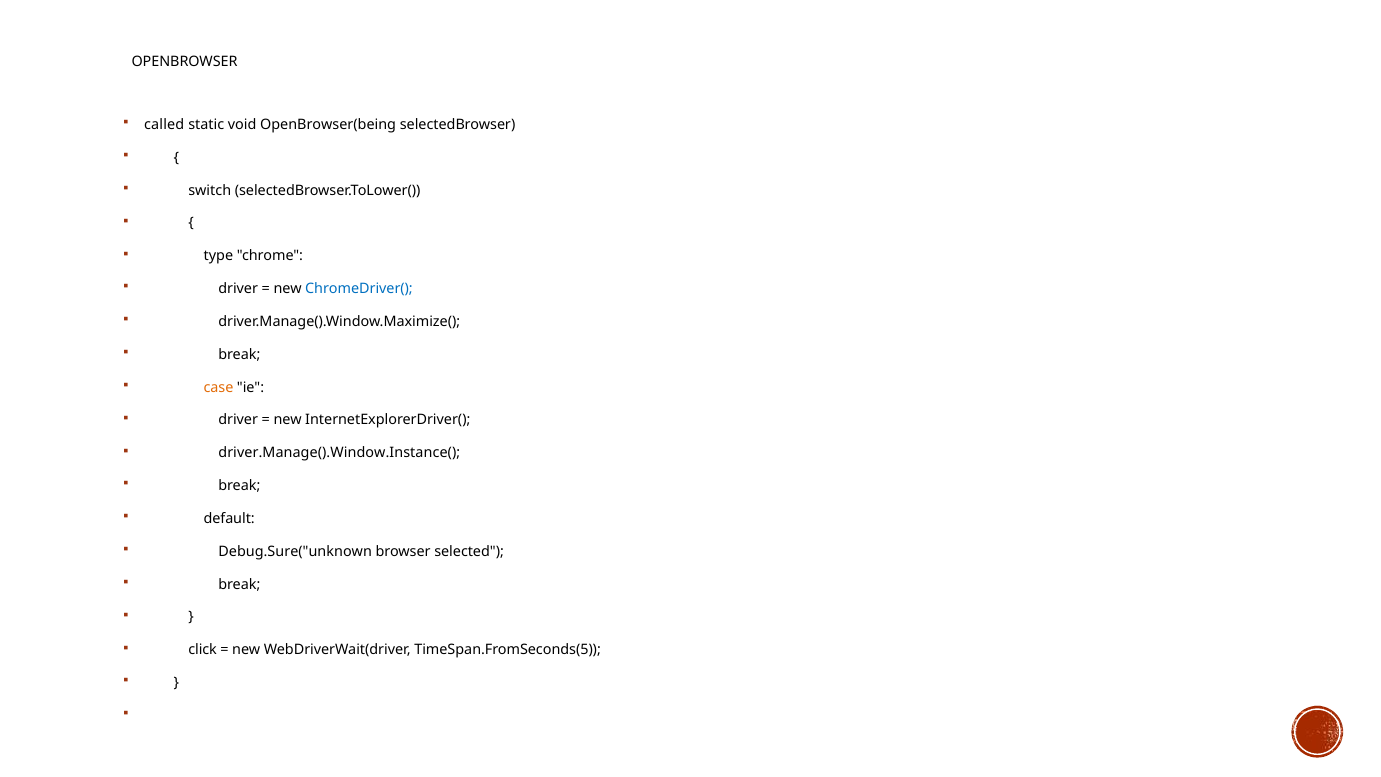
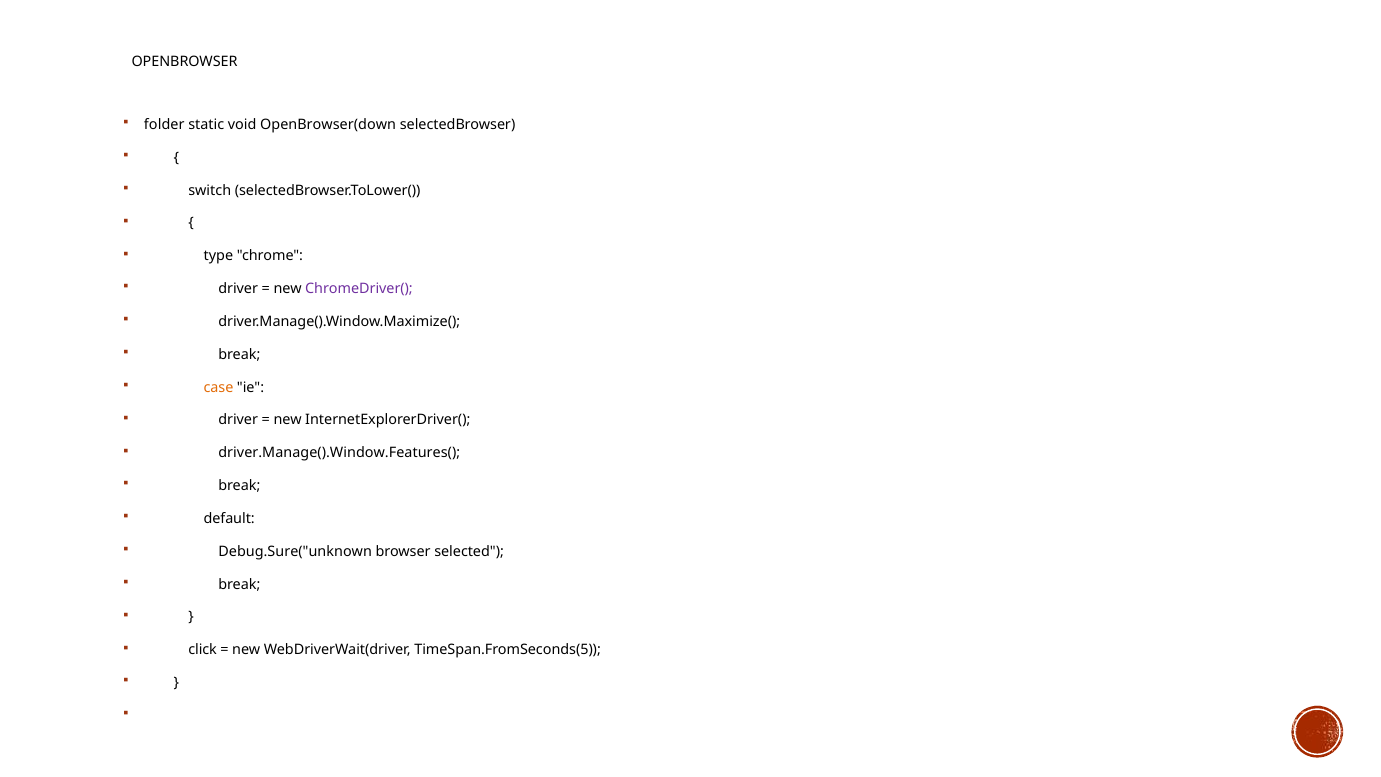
called: called -> folder (164, 125)
OpenBrowser(being: OpenBrowser(being -> OpenBrowser(down (328, 125)
ChromeDriver( colour: blue -> purple (359, 289)
driver.Manage().Window.Instance(: driver.Manage().Window.Instance( -> driver.Manage().Window.Features( (339, 453)
